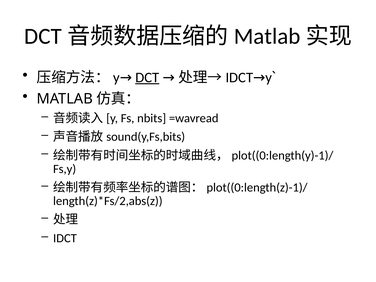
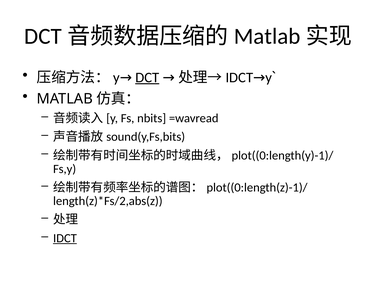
IDCT underline: none -> present (65, 238)
